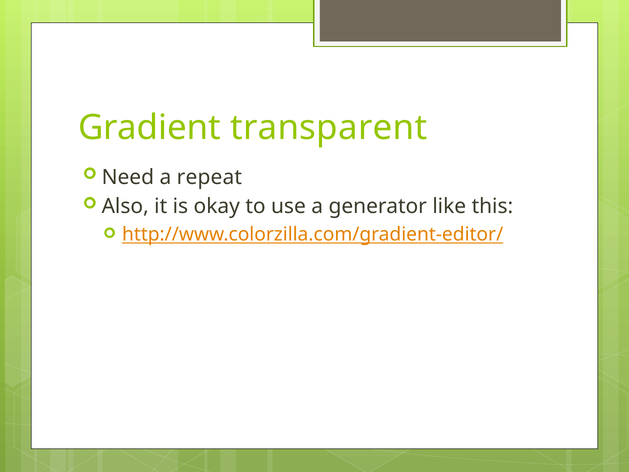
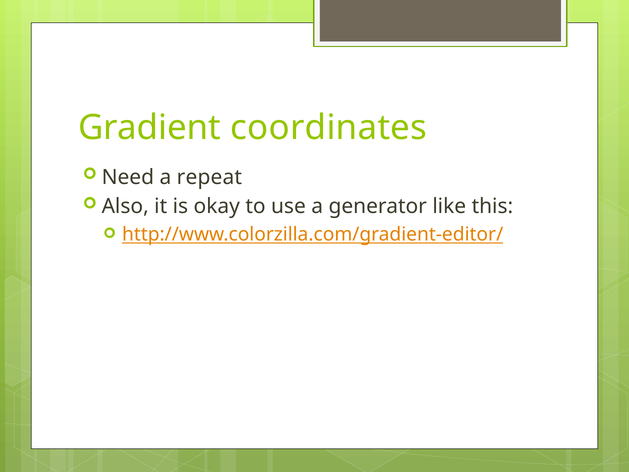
transparent: transparent -> coordinates (329, 128)
